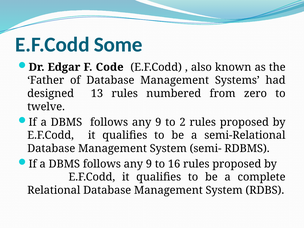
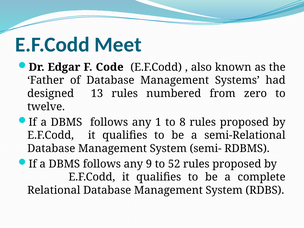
Some: Some -> Meet (118, 45)
9: 9 -> 1 (158, 122)
2: 2 -> 8 (183, 122)
16: 16 -> 52 (174, 164)
